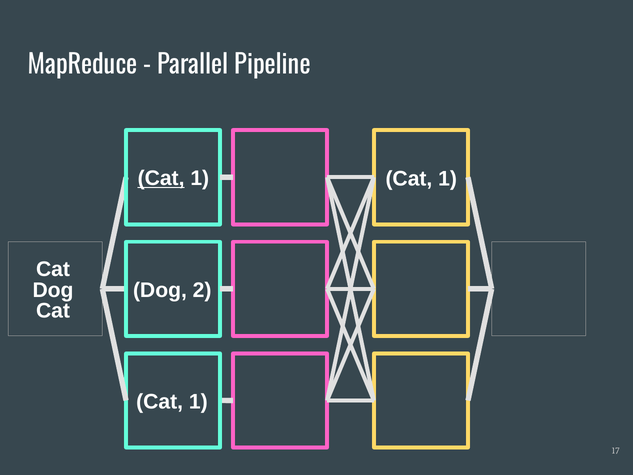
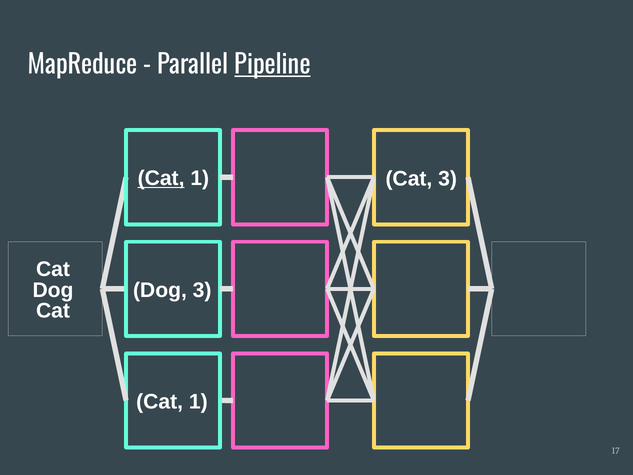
Pipeline underline: none -> present (272, 65)
1: 1 -> 3 (448, 179)
Dog 2: 2 -> 3 (202, 290)
